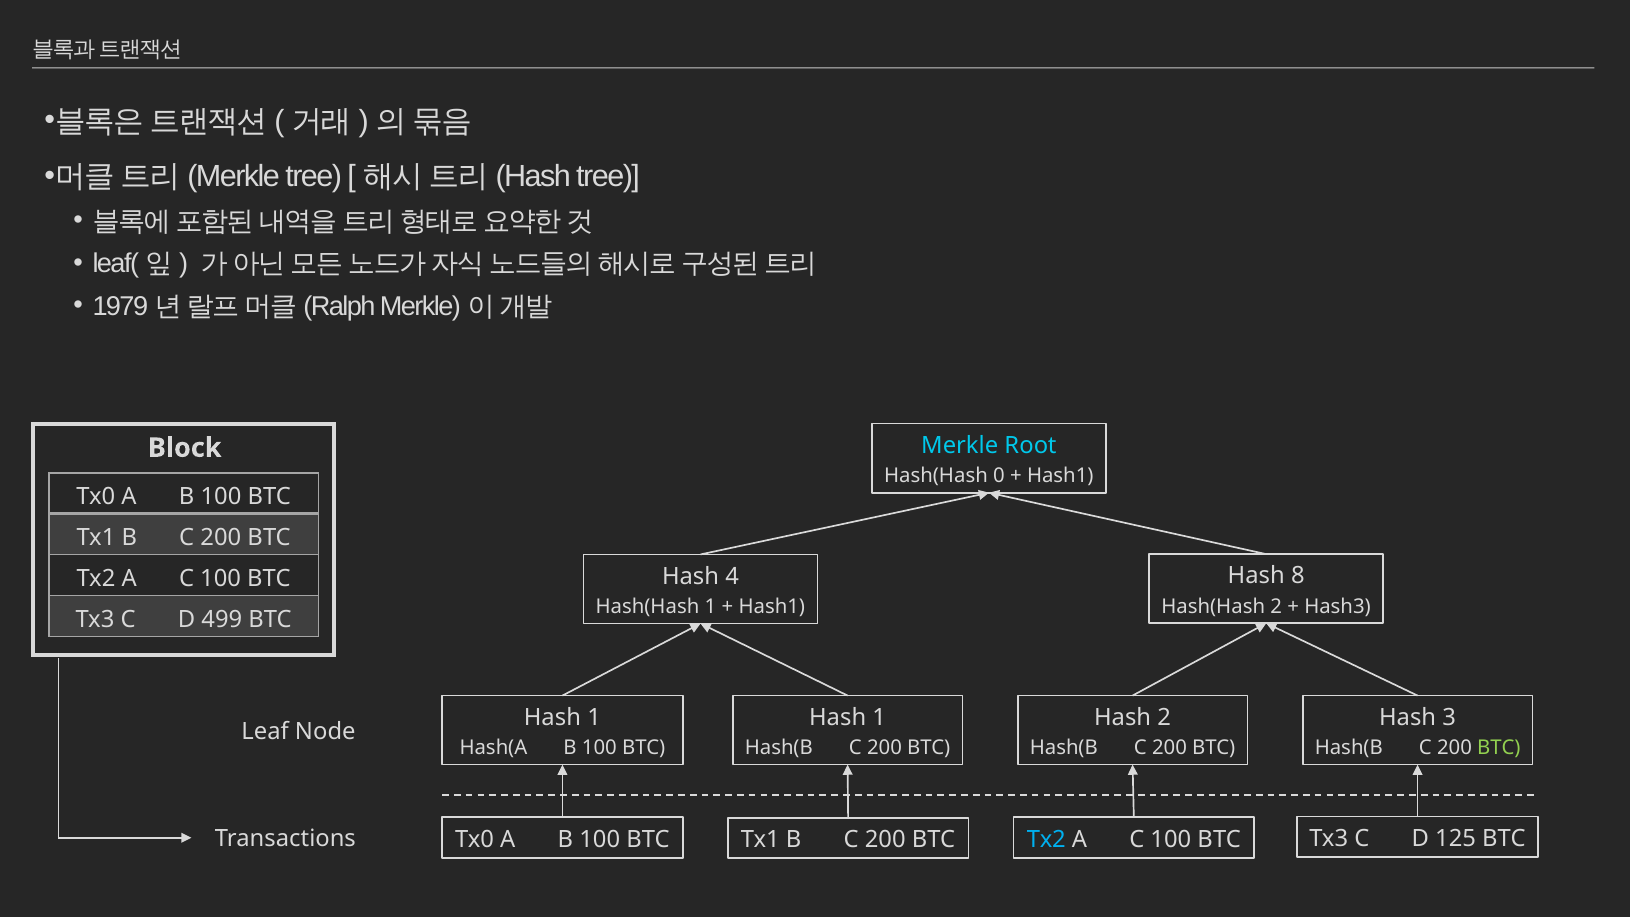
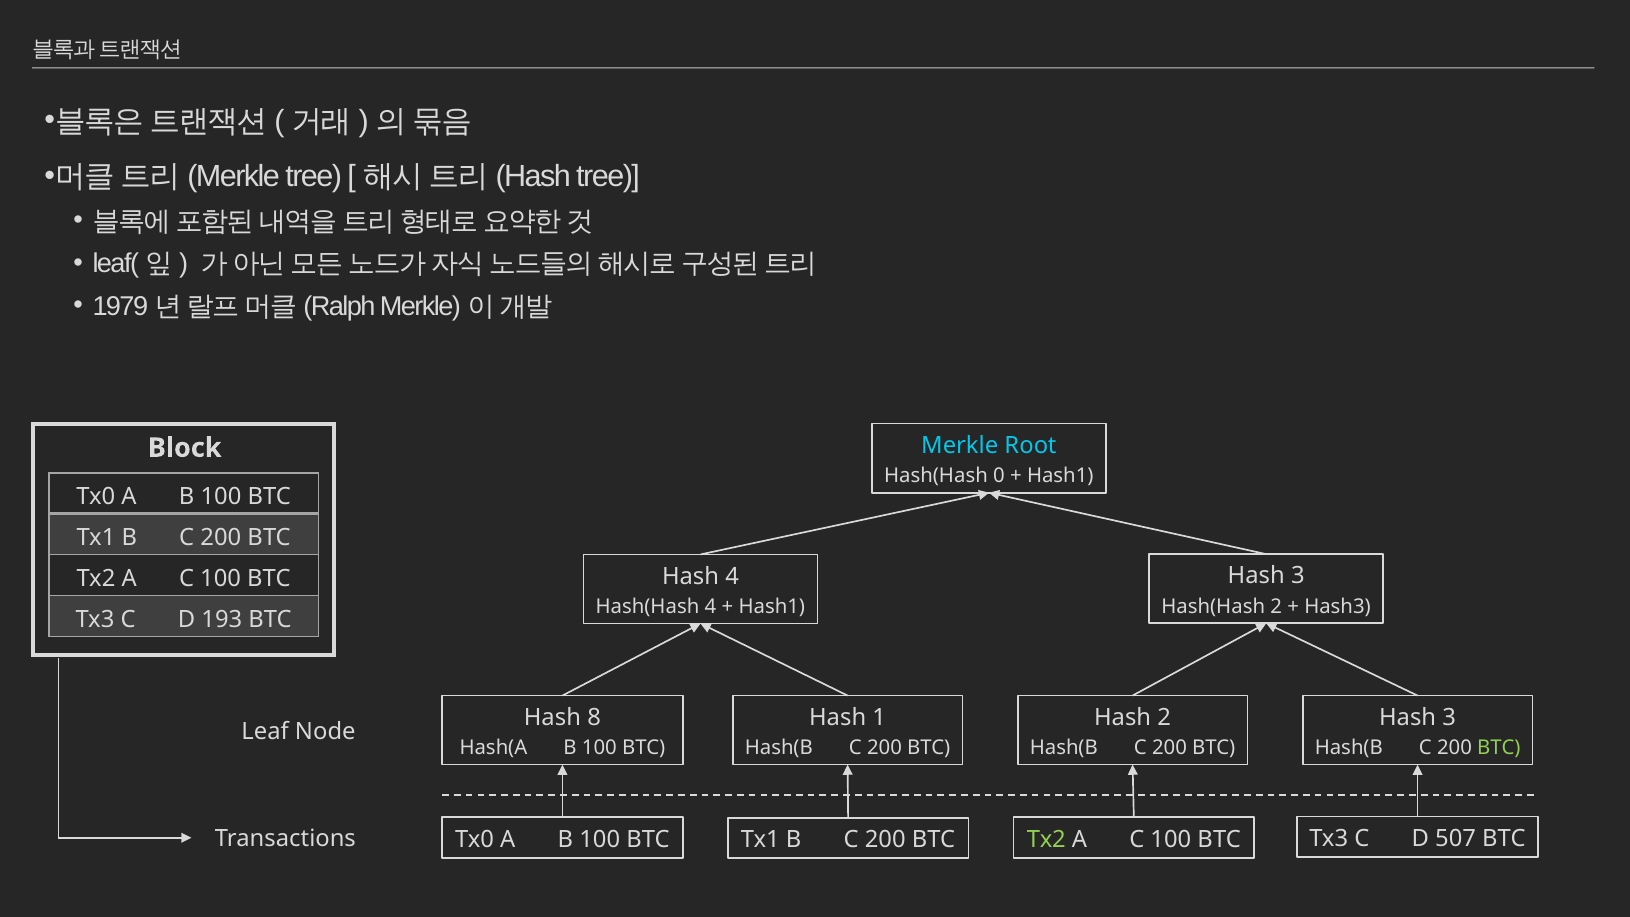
8: 8 -> 3 (1298, 576)
Hash(Hash 1: 1 -> 4 (710, 607)
499: 499 -> 193 (222, 619)
1: 1 -> 8 (594, 717)
125: 125 -> 507 (1456, 838)
Tx2 colour: light blue -> light green (1046, 839)
